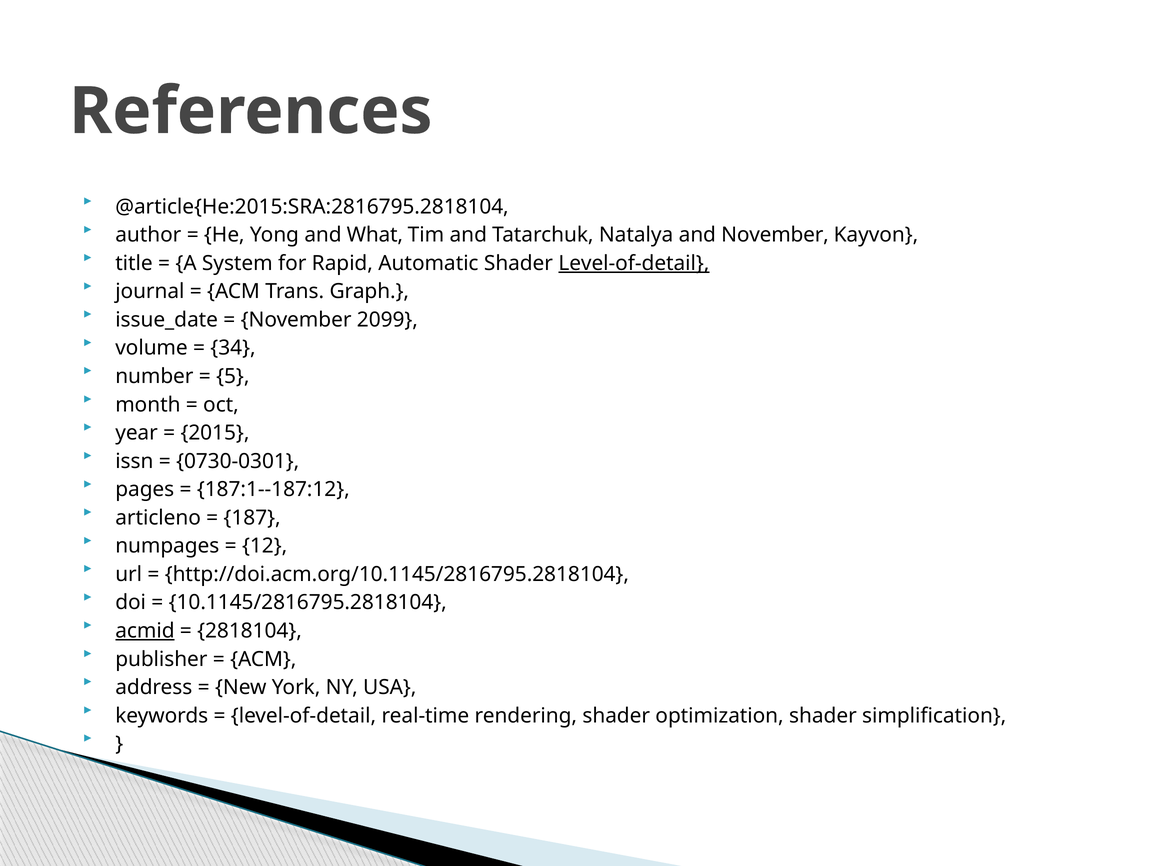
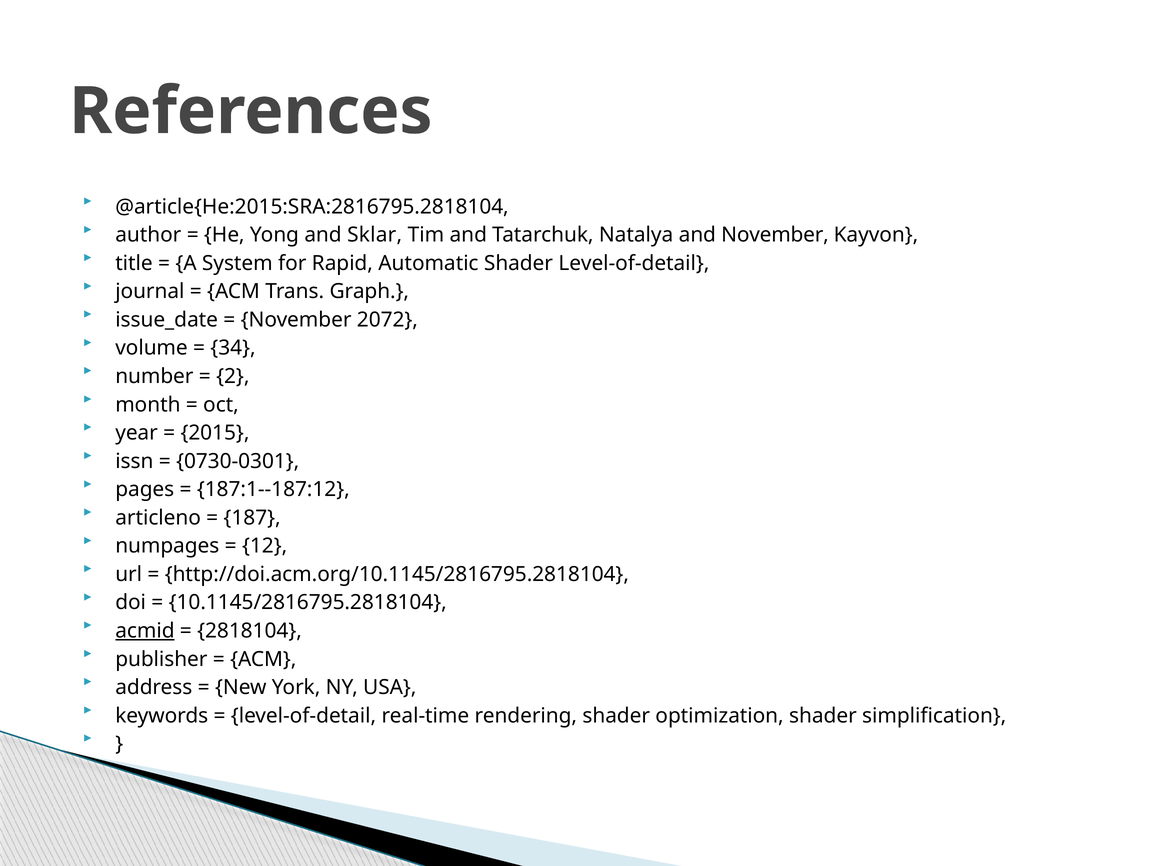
What: What -> Sklar (375, 235)
Level-of-detail underline: present -> none (634, 263)
2099: 2099 -> 2072 (387, 320)
5: 5 -> 2 (233, 376)
